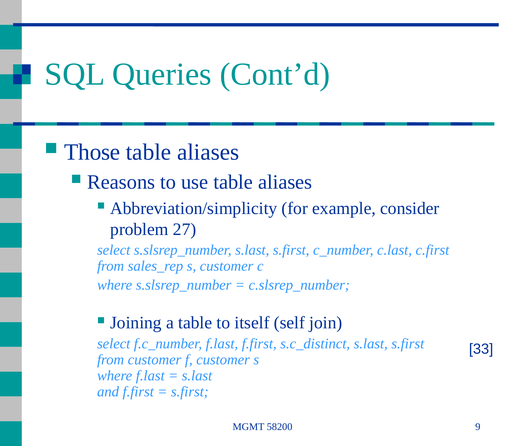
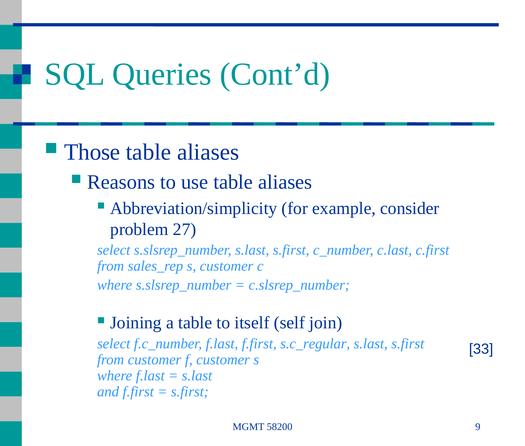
s.c_distinct: s.c_distinct -> s.c_regular (315, 344)
